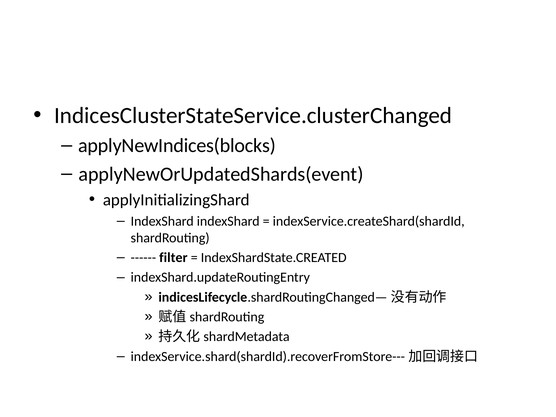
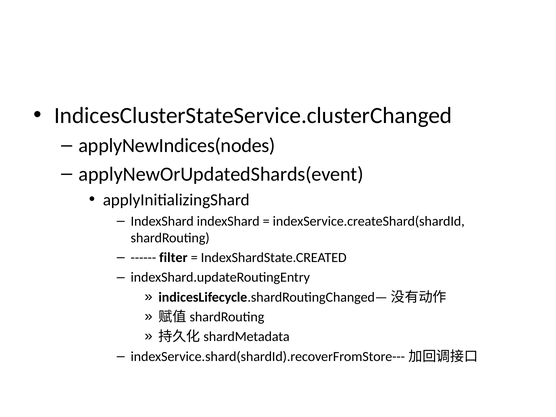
applyNewIndices(blocks: applyNewIndices(blocks -> applyNewIndices(nodes (177, 146)
